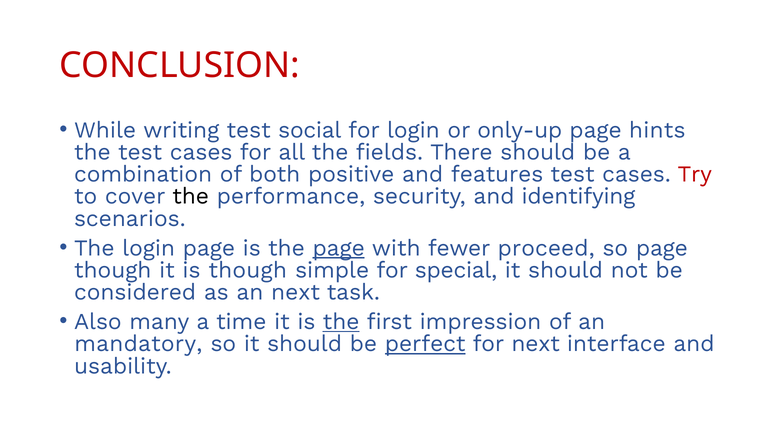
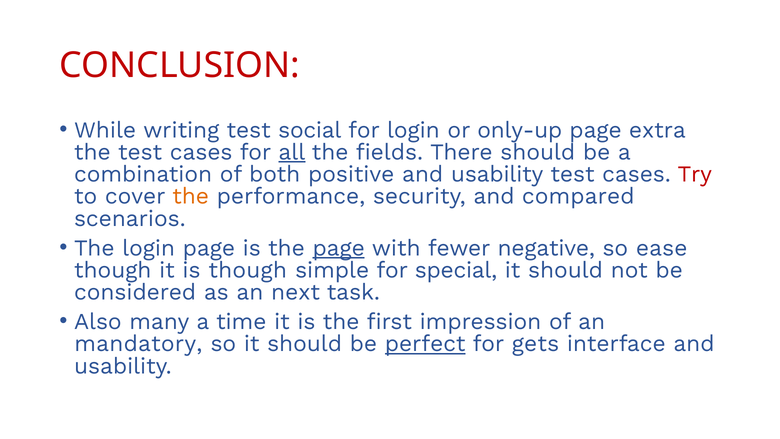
hints: hints -> extra (657, 130)
all underline: none -> present (292, 152)
positive and features: features -> usability (497, 174)
the colour: black -> orange (191, 196)
identifying: identifying -> compared (578, 196)
proceed: proceed -> negative (546, 248)
so page: page -> ease (662, 248)
the underline: present -> none (341, 322)
for next: next -> gets (535, 344)
